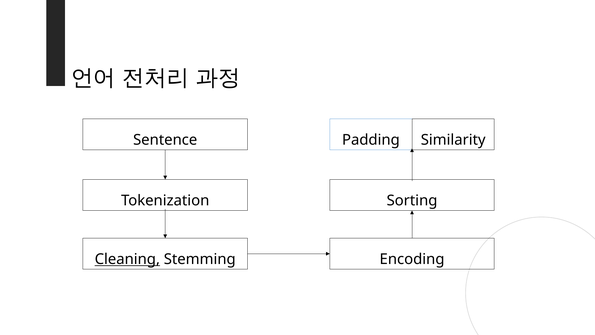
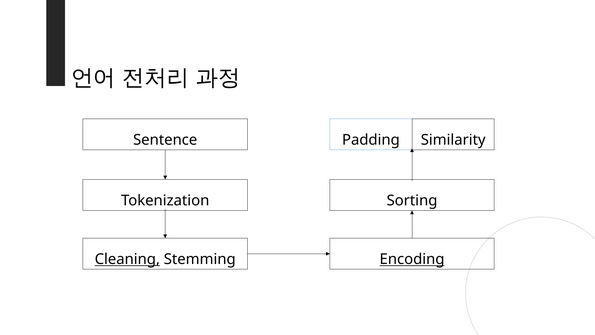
Encoding underline: none -> present (412, 259)
